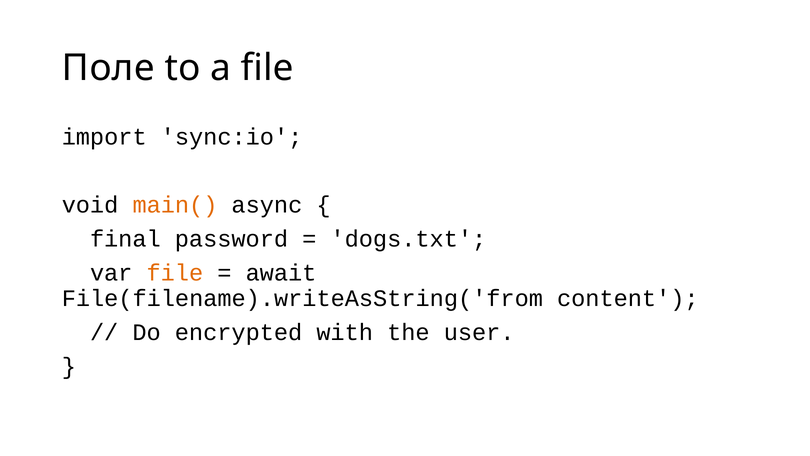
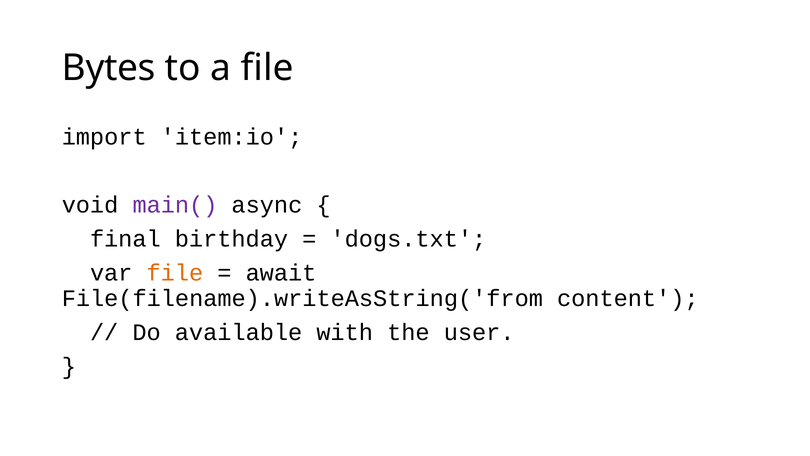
Поле: Поле -> Bytes (109, 68)
sync:io: sync:io -> item:io (232, 137)
main( colour: orange -> purple (175, 205)
password: password -> birthday (231, 239)
encrypted: encrypted -> available (239, 332)
